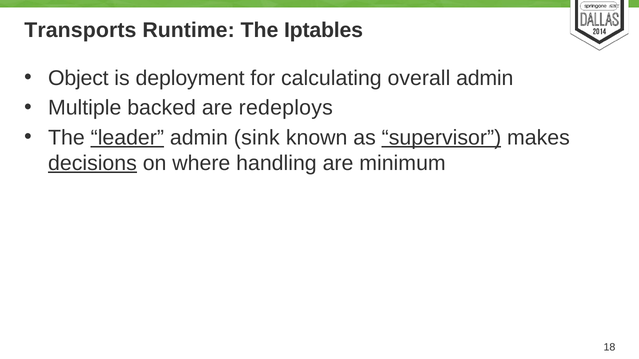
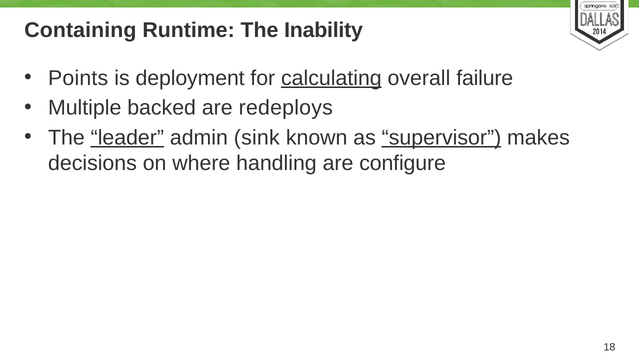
Transports: Transports -> Containing (80, 30)
Iptables: Iptables -> Inability (324, 30)
Object: Object -> Points (78, 78)
calculating underline: none -> present (331, 78)
overall admin: admin -> failure (485, 78)
decisions underline: present -> none (92, 163)
minimum: minimum -> configure (403, 163)
